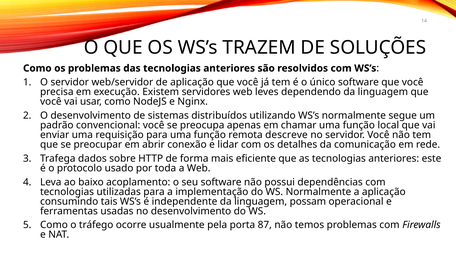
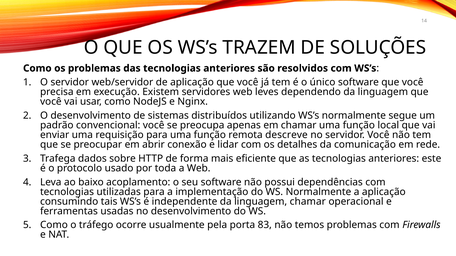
linguagem possam: possam -> chamar (308, 202)
87: 87 -> 83 (265, 225)
